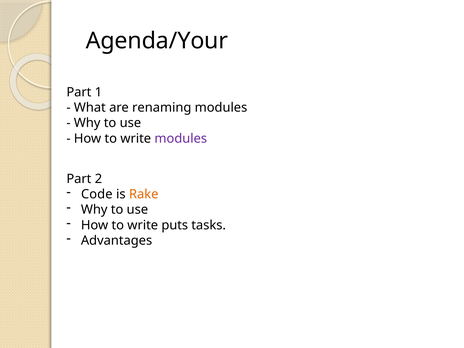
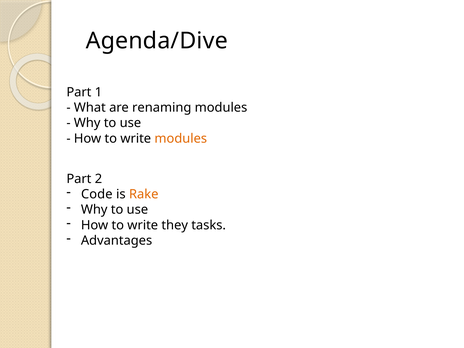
Agenda/Your: Agenda/Your -> Agenda/Dive (157, 41)
modules colour: purple -> orange (181, 139)
puts: puts -> they (175, 225)
